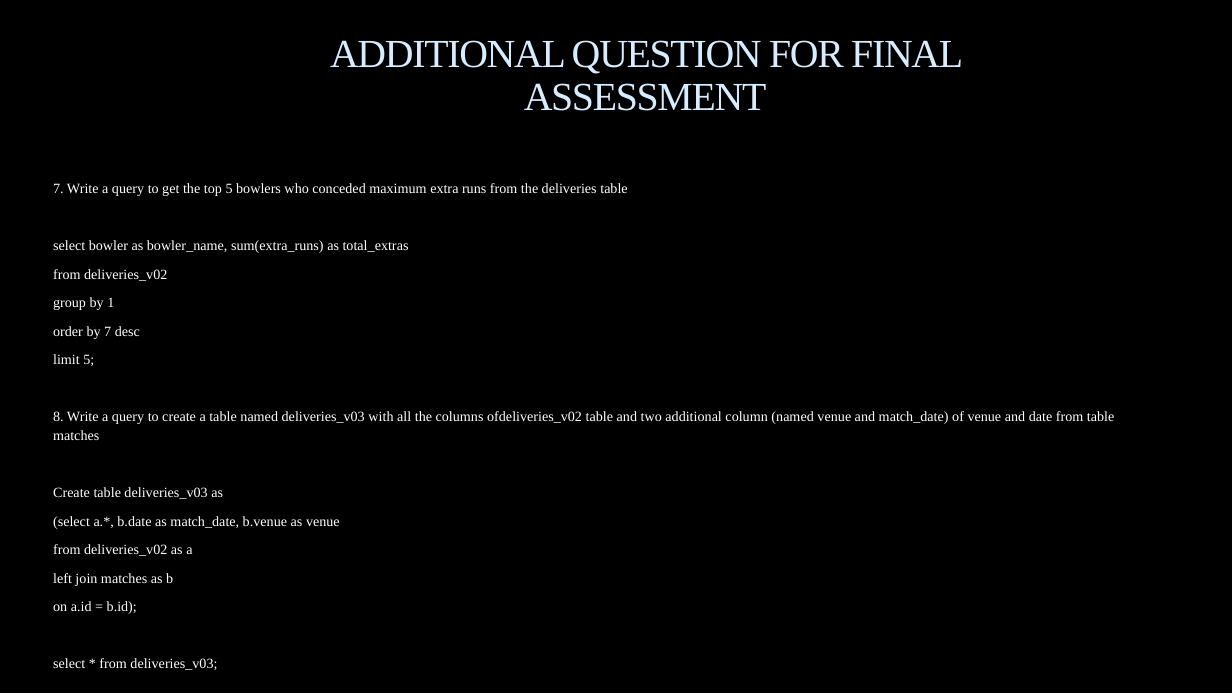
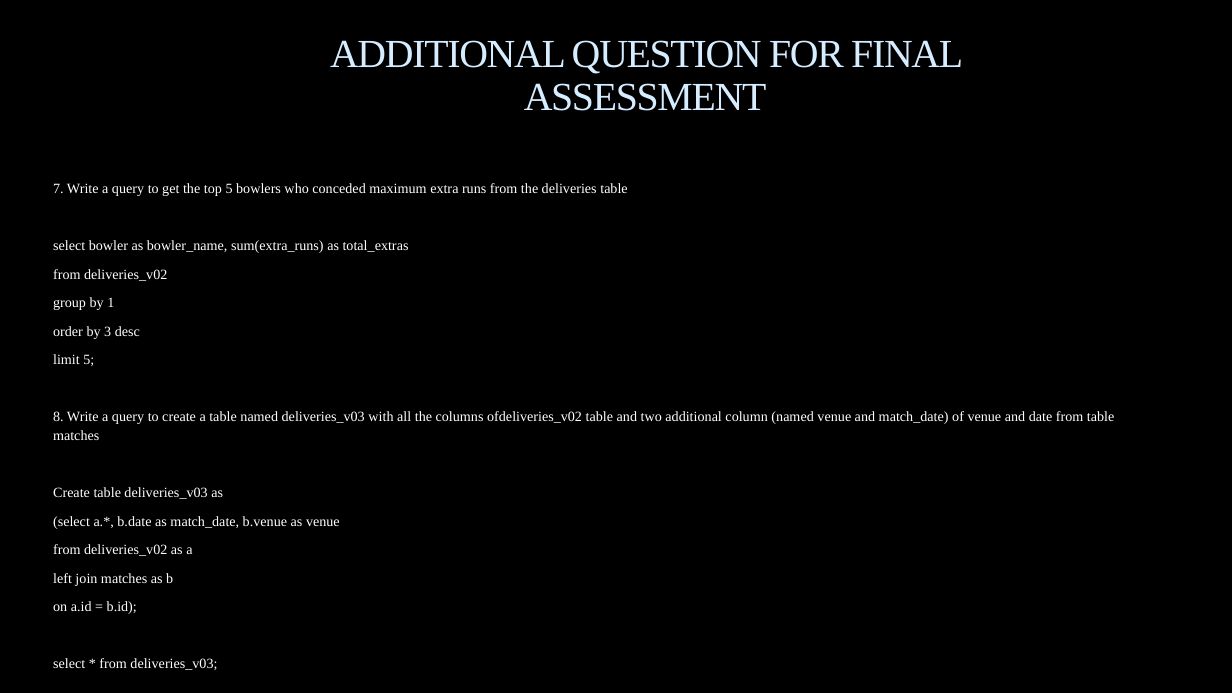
by 7: 7 -> 3 (108, 332)
